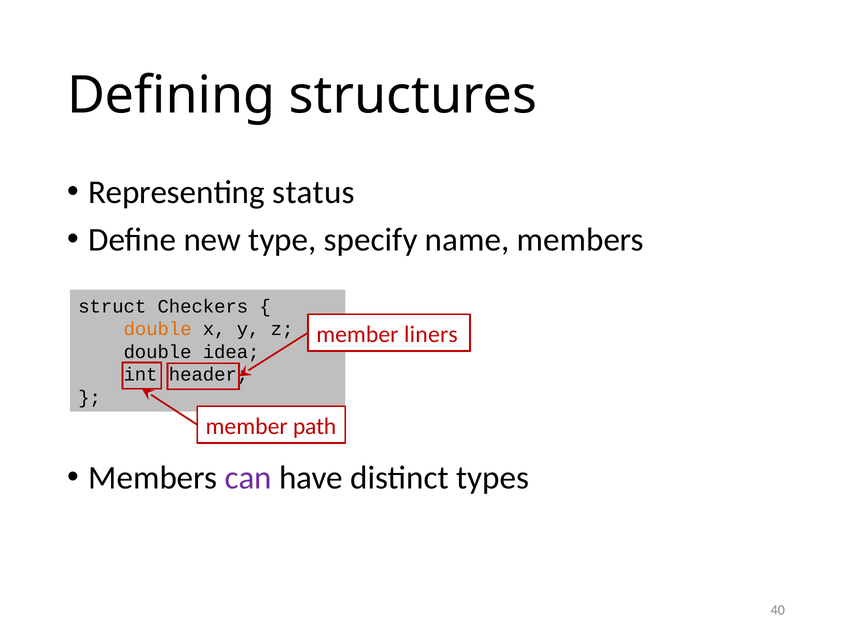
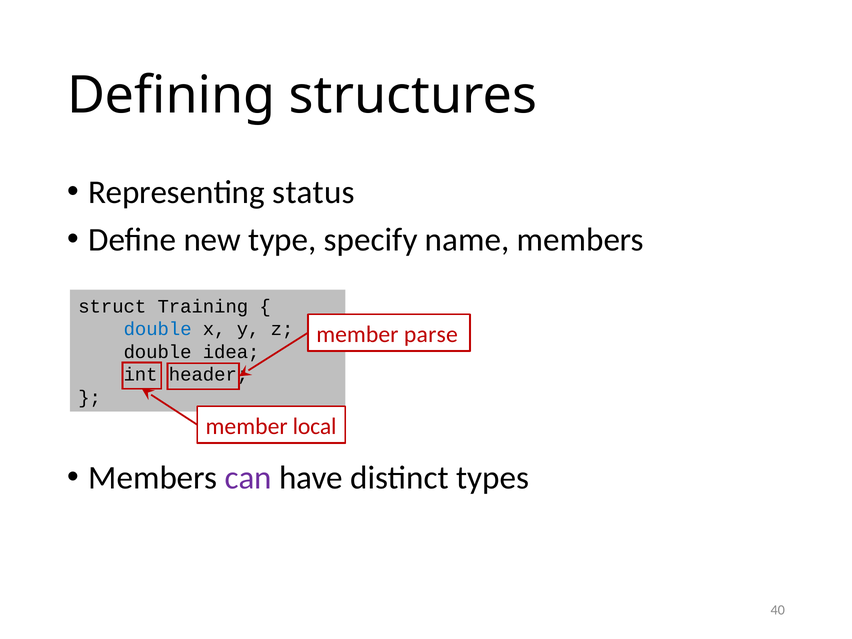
Checkers: Checkers -> Training (203, 307)
double colour: orange -> blue (158, 329)
liners: liners -> parse (431, 334)
path: path -> local (315, 426)
